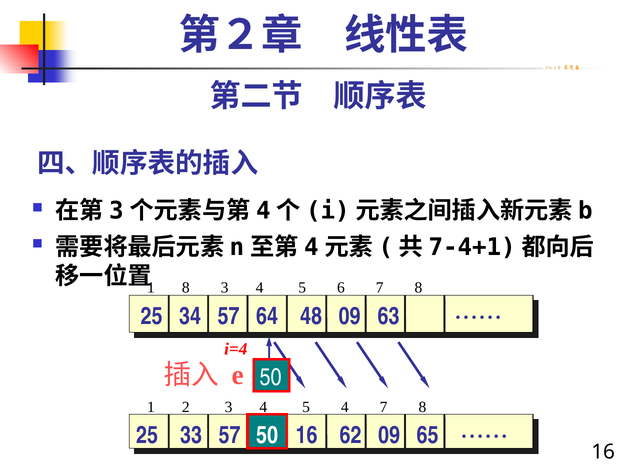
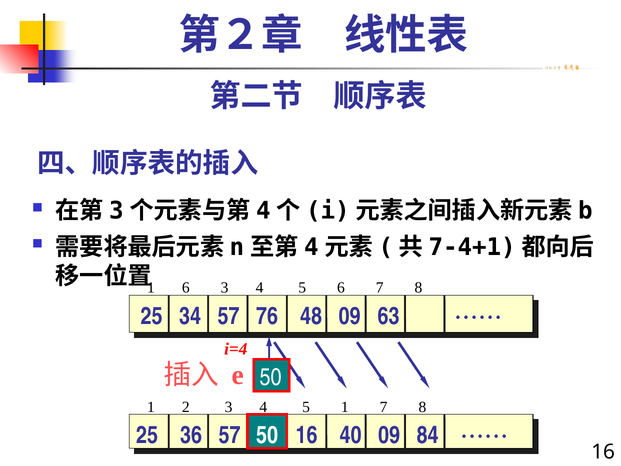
8: 8 -> 6 (186, 288)
64: 64 -> 76 (267, 316)
5 4: 4 -> 1 (345, 407)
33: 33 -> 36 (191, 435)
62: 62 -> 40 (351, 435)
65: 65 -> 84 (428, 435)
